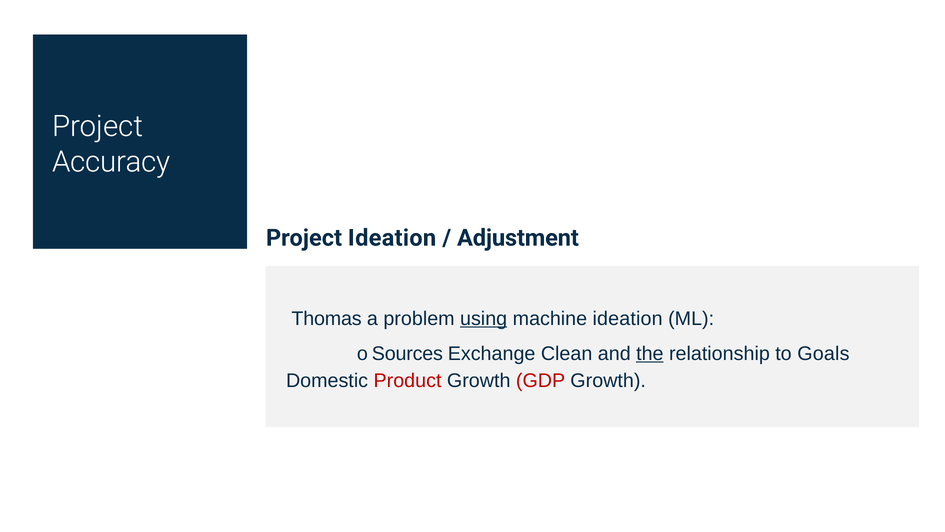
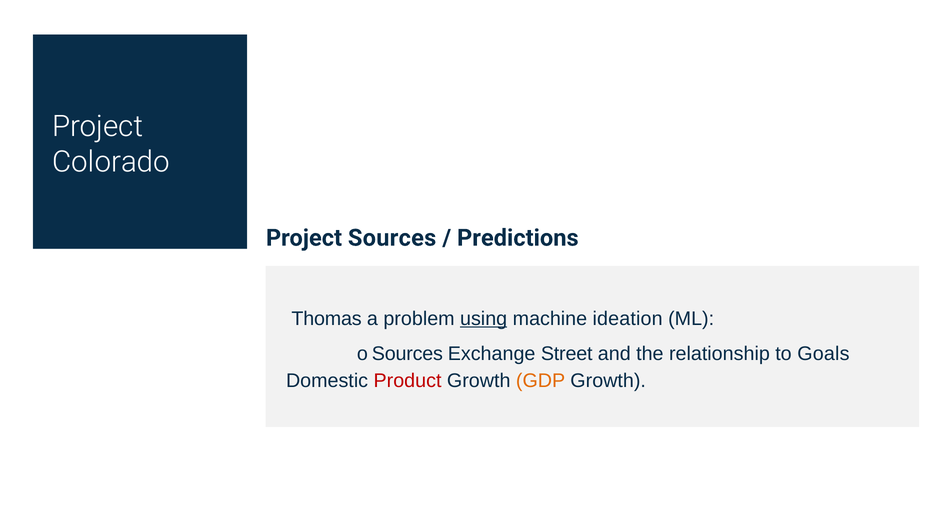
Accuracy: Accuracy -> Colorado (111, 162)
Project Ideation: Ideation -> Sources (392, 238)
Adjustment: Adjustment -> Predictions (518, 238)
Clean: Clean -> Street (567, 353)
the underline: present -> none (650, 353)
GDP colour: red -> orange (541, 380)
